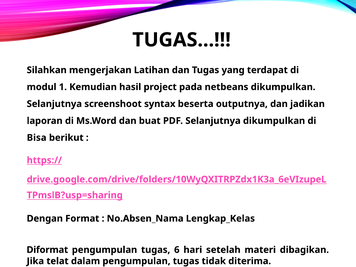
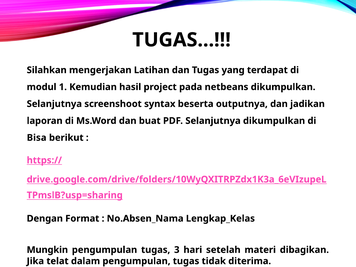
Diformat: Diformat -> Mungkin (47, 250)
6: 6 -> 3 (177, 250)
